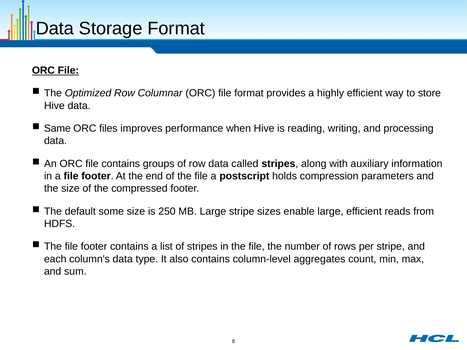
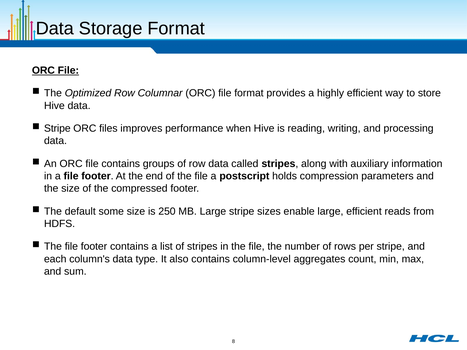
Same: Same -> Stripe (57, 128)
